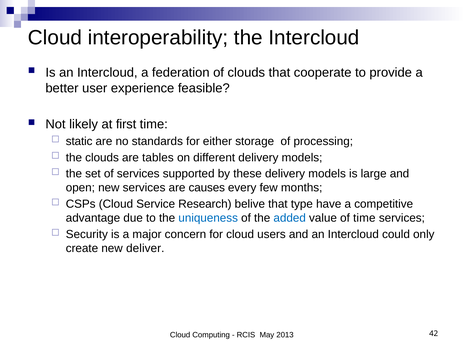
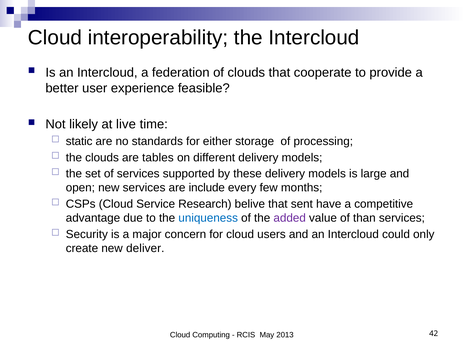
first: first -> live (126, 124)
causes: causes -> include (207, 188)
type: type -> sent (302, 204)
added colour: blue -> purple (290, 218)
of time: time -> than (364, 218)
